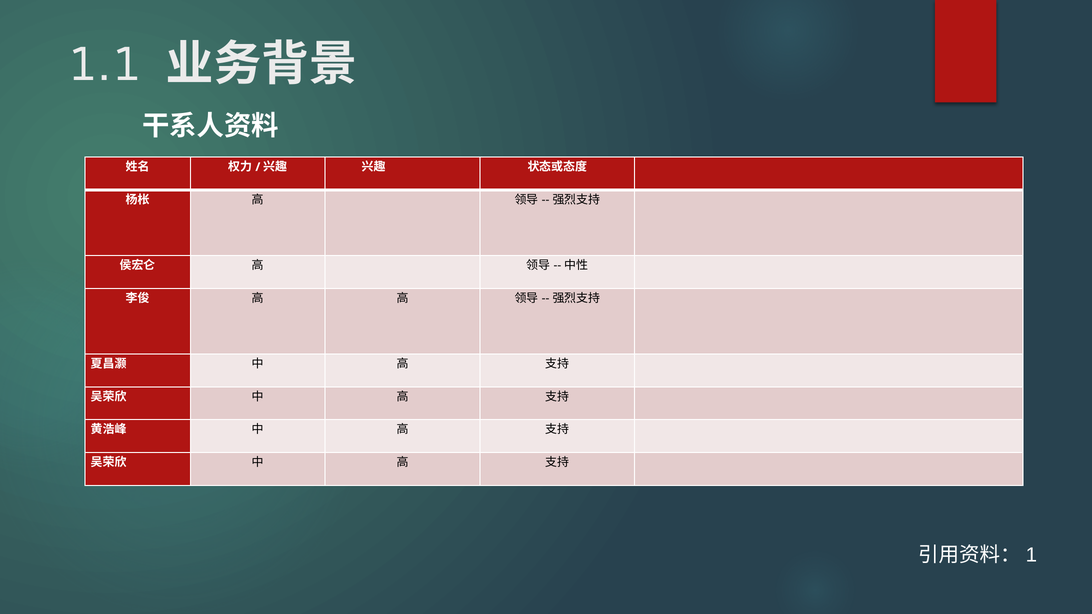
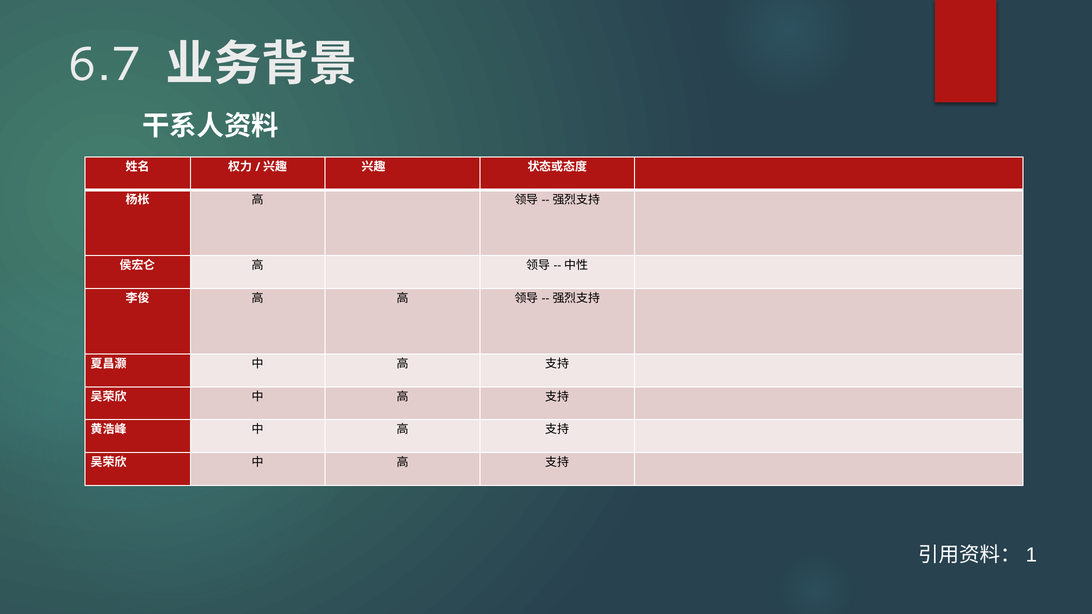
1.1: 1.1 -> 6.7 (104, 64)
